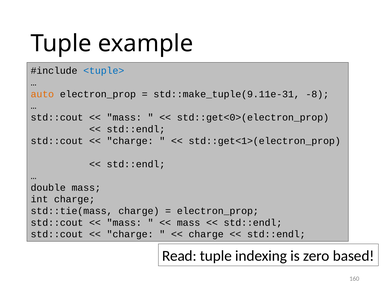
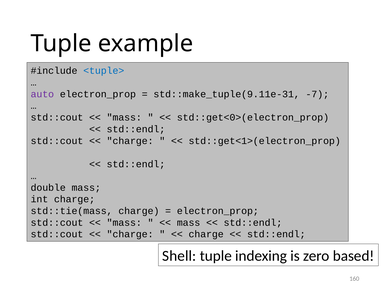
auto colour: orange -> purple (42, 94)
-8: -8 -> -7 (317, 94)
Read: Read -> Shell (179, 256)
